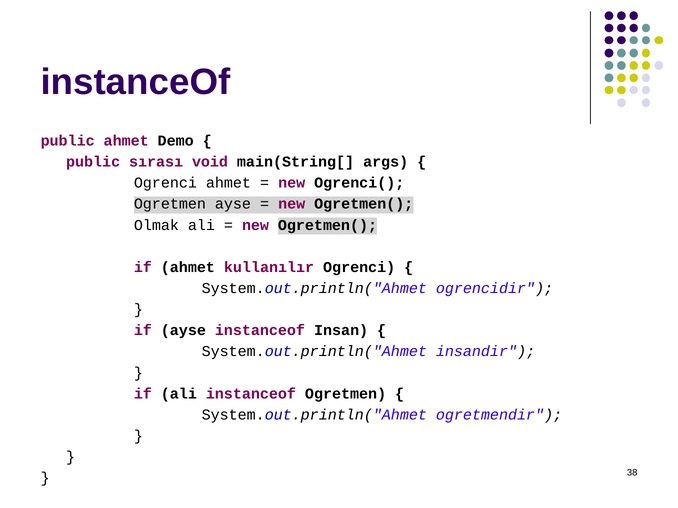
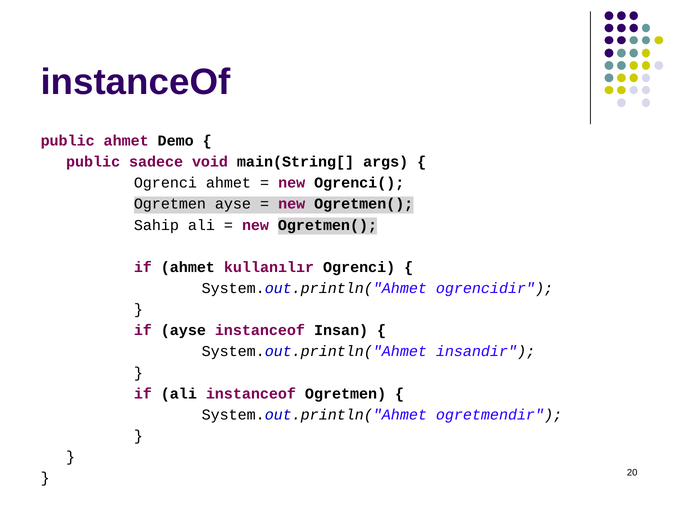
sırası: sırası -> sadece (156, 162)
Olmak: Olmak -> Sahip (156, 225)
38: 38 -> 20 (632, 473)
